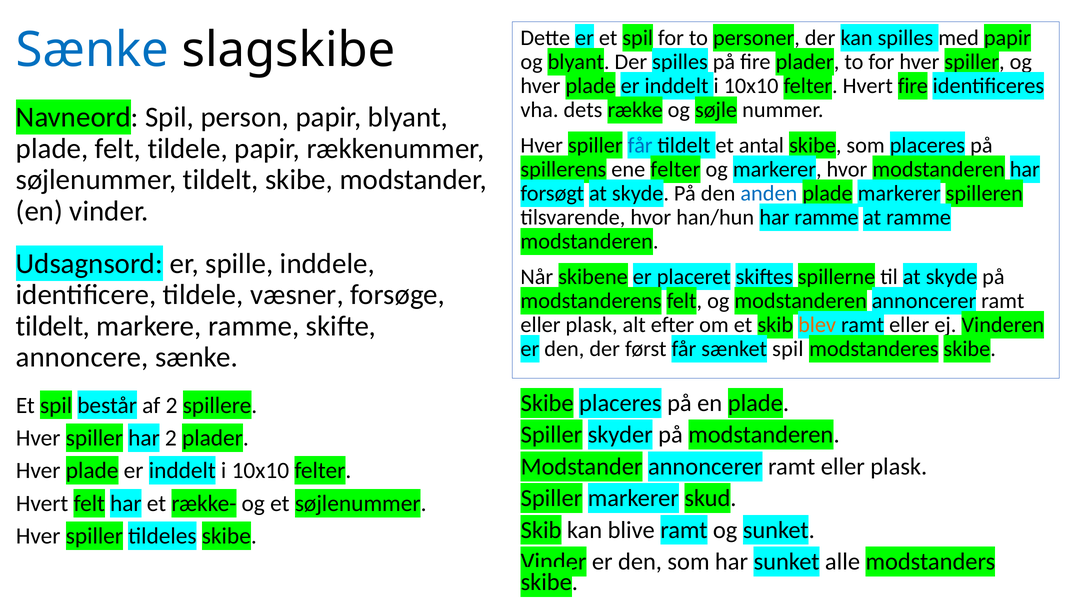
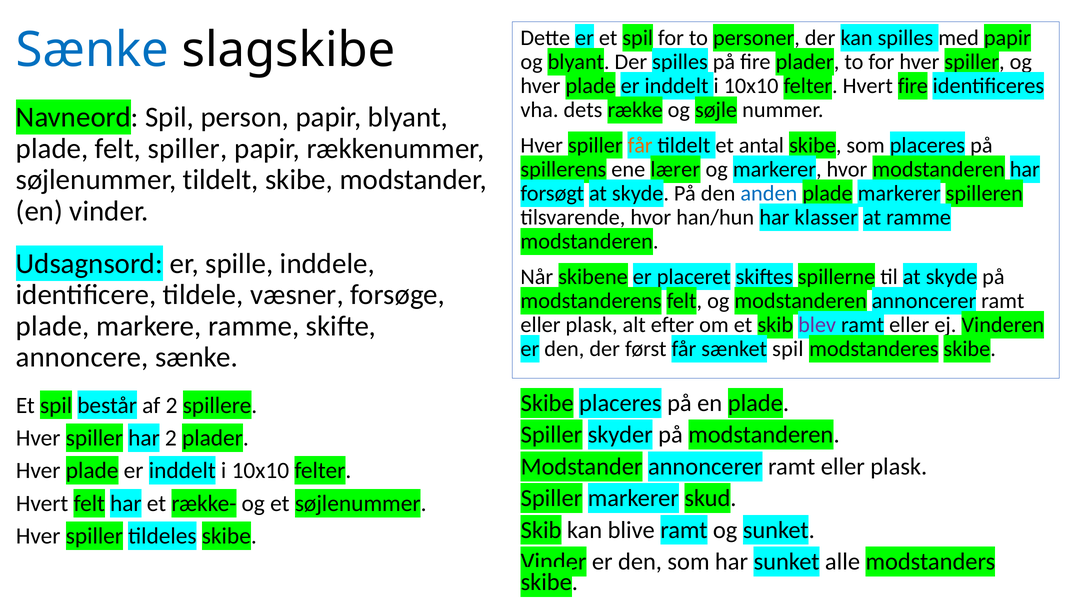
får colour: blue -> orange (640, 145)
felt tildele: tildele -> spiller (188, 149)
felter: felter -> lærer (675, 169)
har ramme: ramme -> klasser (826, 218)
tildelt: tildelt -> plade (53, 326)
blev colour: orange -> purple (817, 325)
